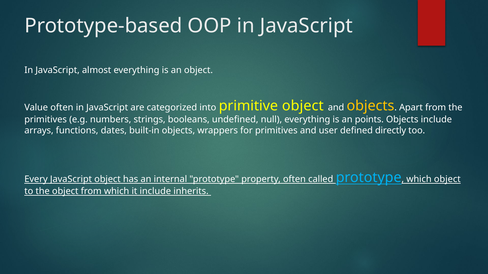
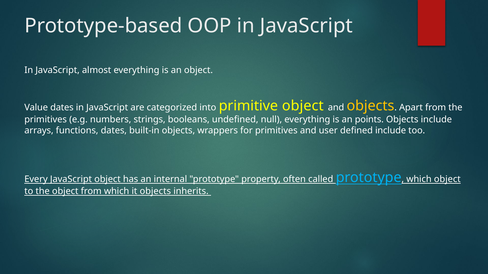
Value often: often -> dates (62, 108)
defined directly: directly -> include (391, 131)
it include: include -> objects (155, 192)
